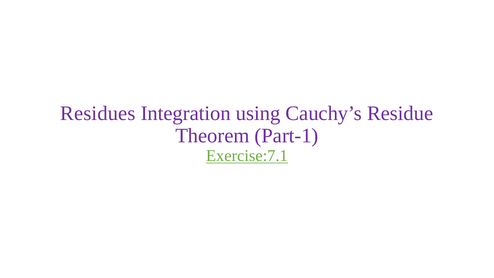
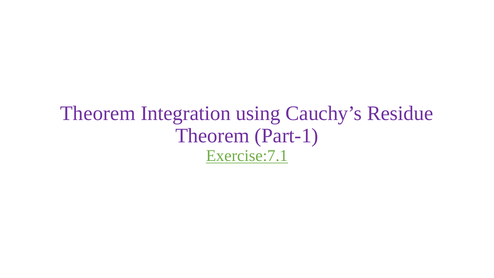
Residues: Residues -> Theorem (98, 113)
